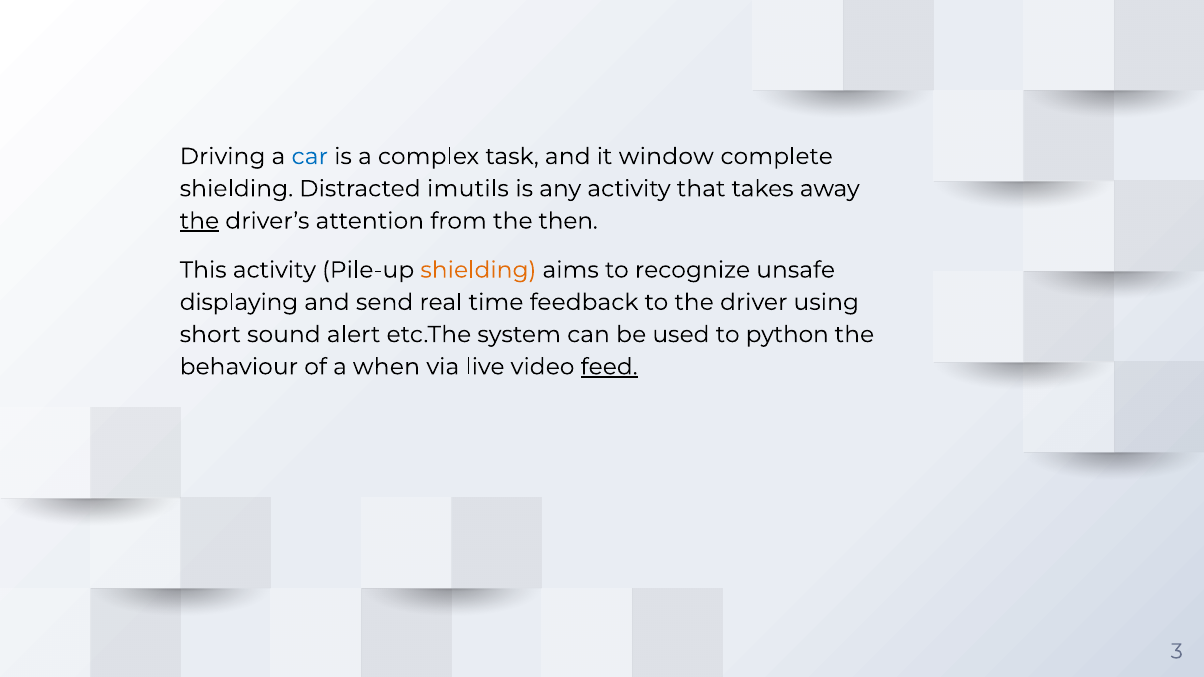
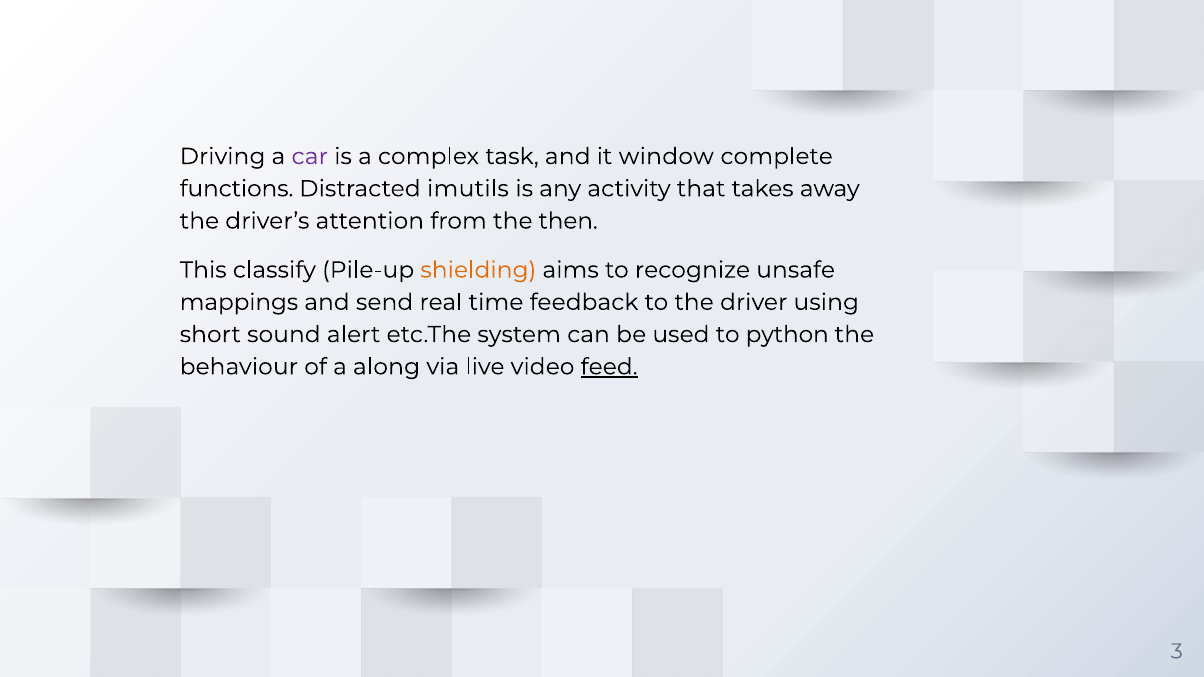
car colour: blue -> purple (310, 156)
shielding: shielding -> functions (237, 189)
the underline: present -> none (199, 221)
This activity: activity -> classify (274, 270)
displaying: displaying -> mappings (239, 302)
when: when -> along (387, 367)
